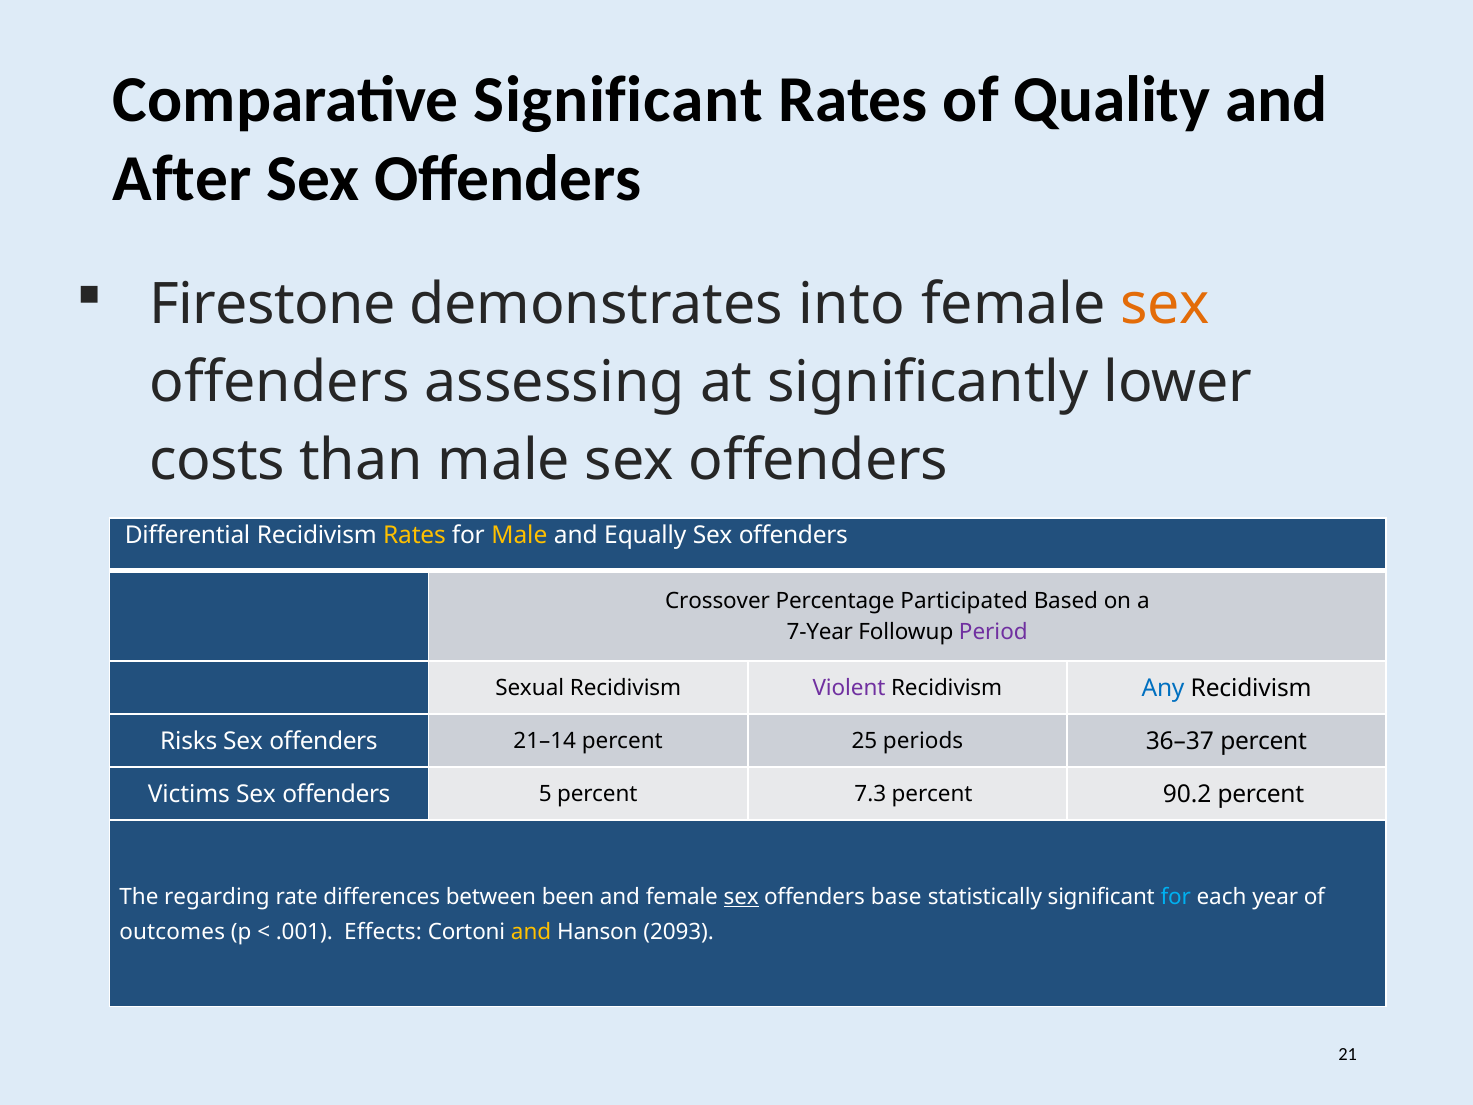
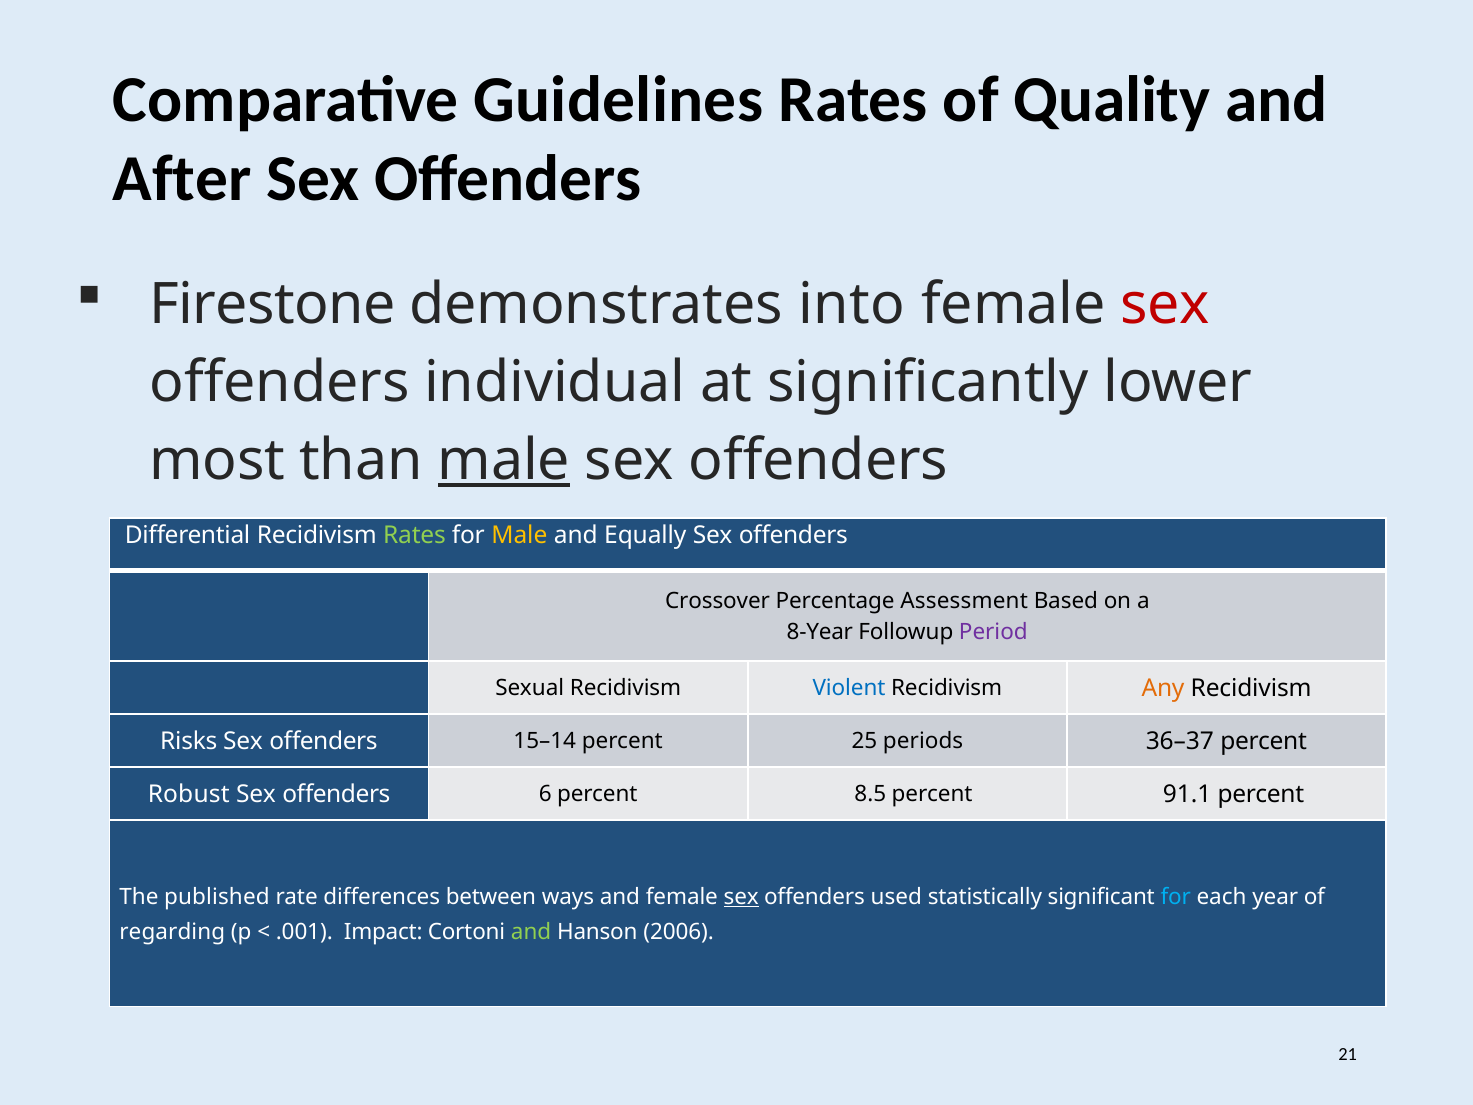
Comparative Significant: Significant -> Guidelines (618, 100)
sex colour: orange -> red (1165, 305)
assessing: assessing -> individual (555, 383)
costs: costs -> most (217, 460)
male underline: none -> present (504, 460)
Rates colour: yellow -> light green (414, 536)
Participated: Participated -> Assessment (964, 601)
7-Year: 7-Year -> 8-Year (820, 632)
Violent colour: purple -> blue (849, 688)
Any colour: blue -> orange (1163, 689)
21–14: 21–14 -> 15–14 (545, 741)
Victims: Victims -> Robust (189, 795)
5: 5 -> 6 (545, 794)
7.3: 7.3 -> 8.5 (870, 794)
90.2: 90.2 -> 91.1 (1187, 795)
regarding: regarding -> published (217, 897)
been: been -> ways (568, 897)
base: base -> used (896, 897)
outcomes: outcomes -> regarding (172, 932)
Effects: Effects -> Impact (383, 932)
and colour: yellow -> light green (531, 932)
2093: 2093 -> 2006 (679, 932)
